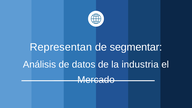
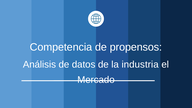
Representan: Representan -> Competencia (61, 47)
segmentar: segmentar -> propensos (136, 47)
